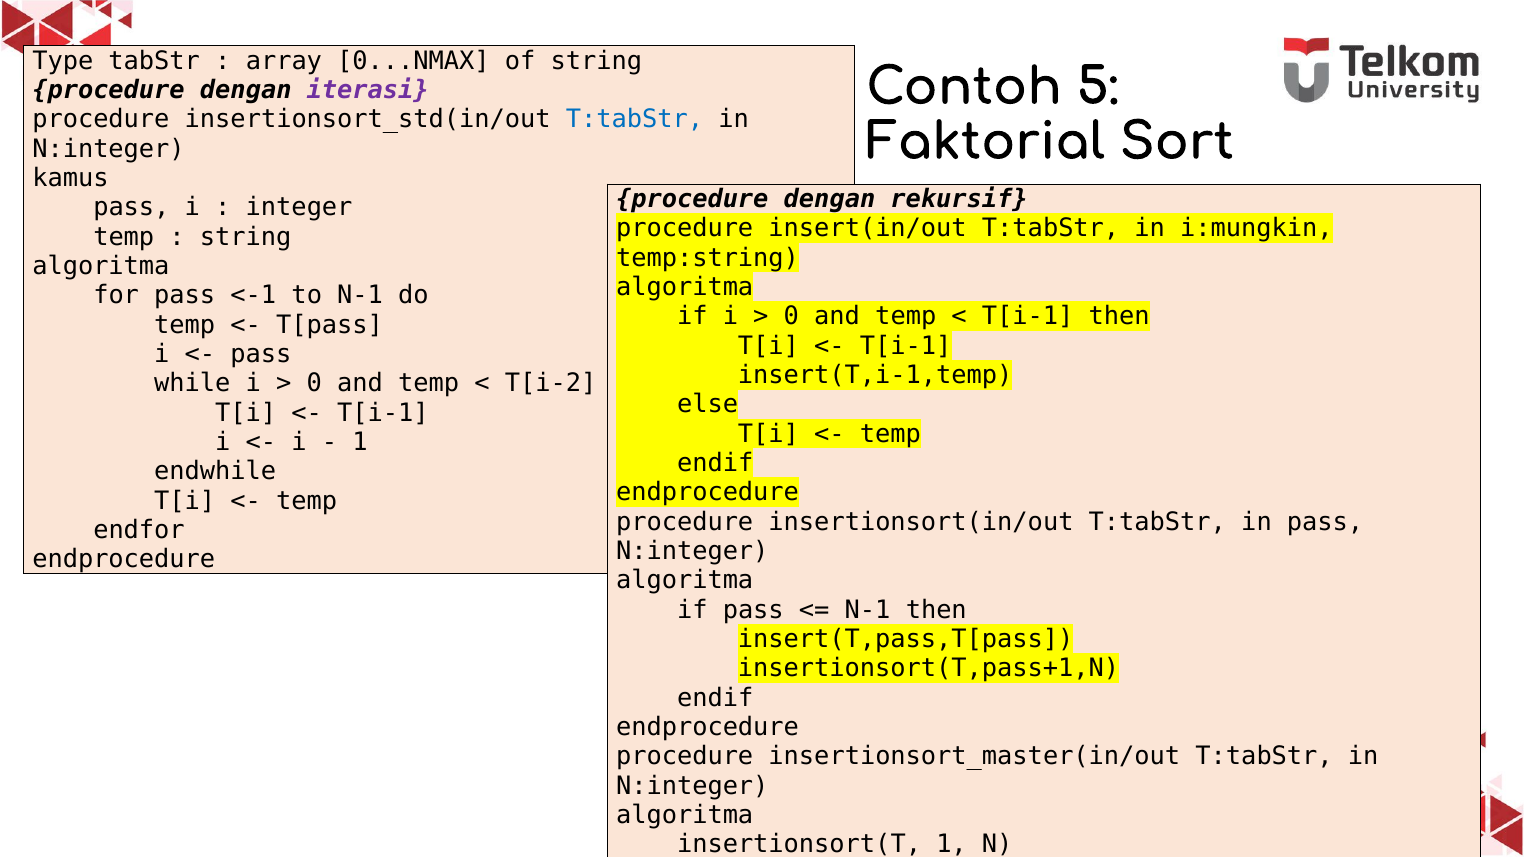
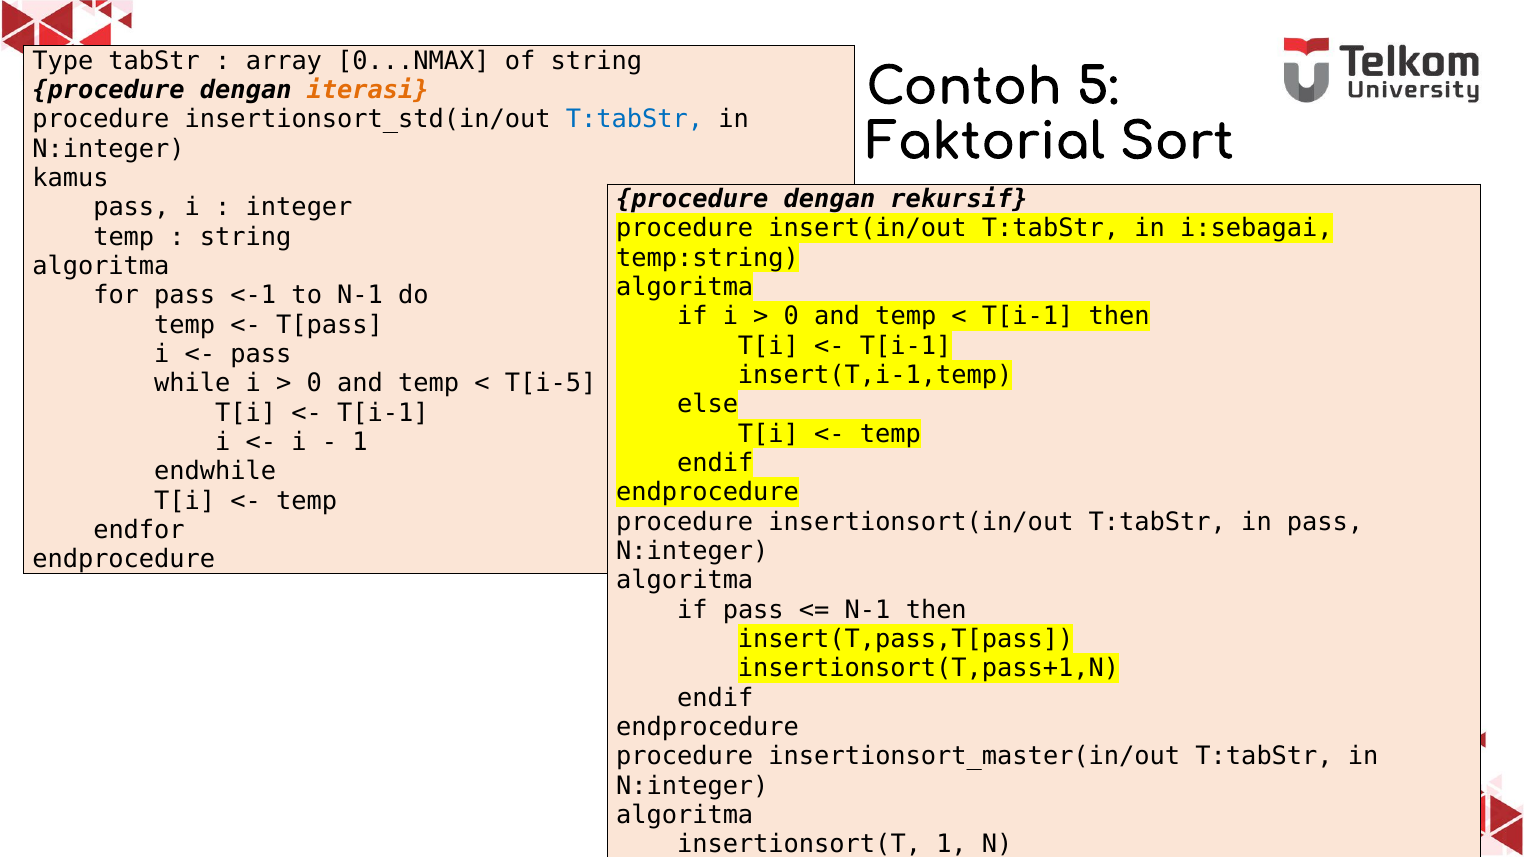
iterasi colour: purple -> orange (368, 90)
i:mungkin: i:mungkin -> i:sebagai (1256, 229)
T[i-2: T[i-2 -> T[i-5 (551, 383)
